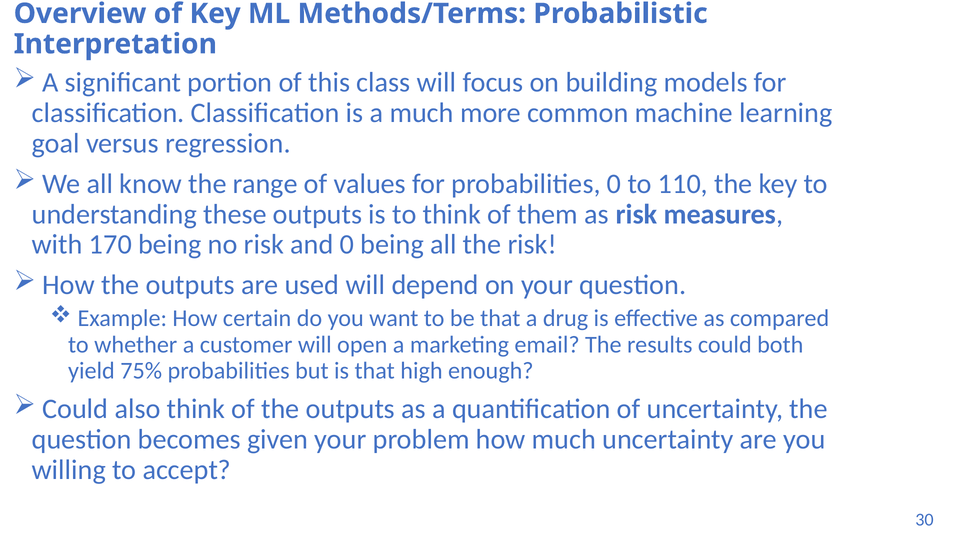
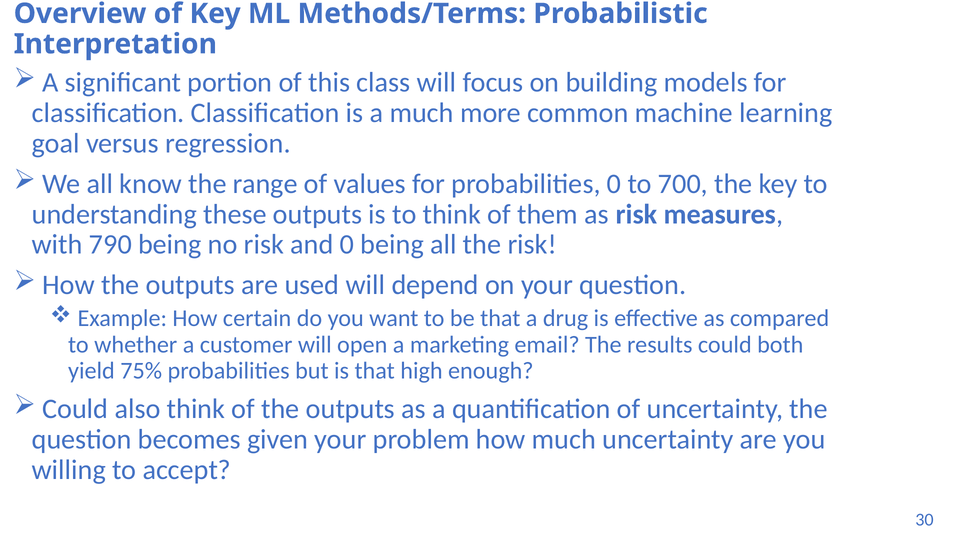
110: 110 -> 700 (683, 184)
170: 170 -> 790 (110, 245)
